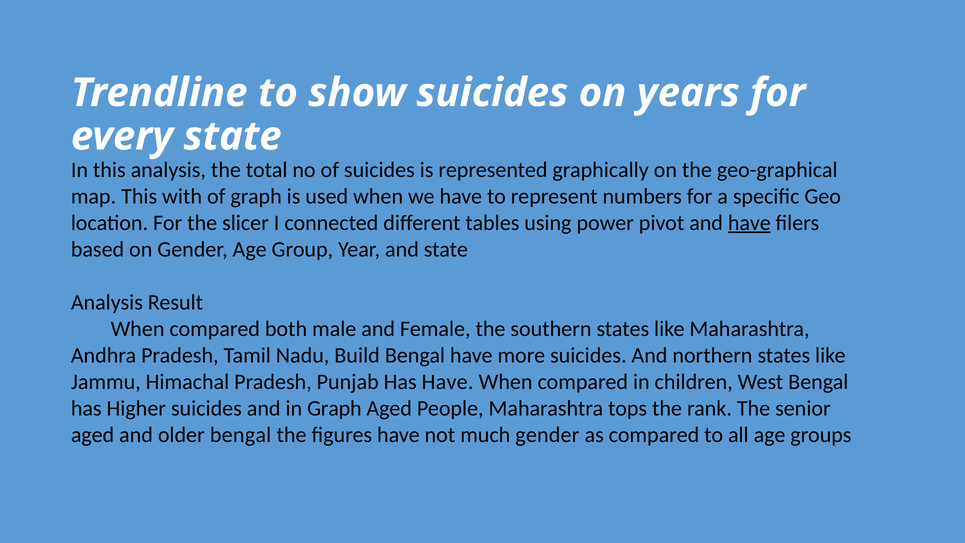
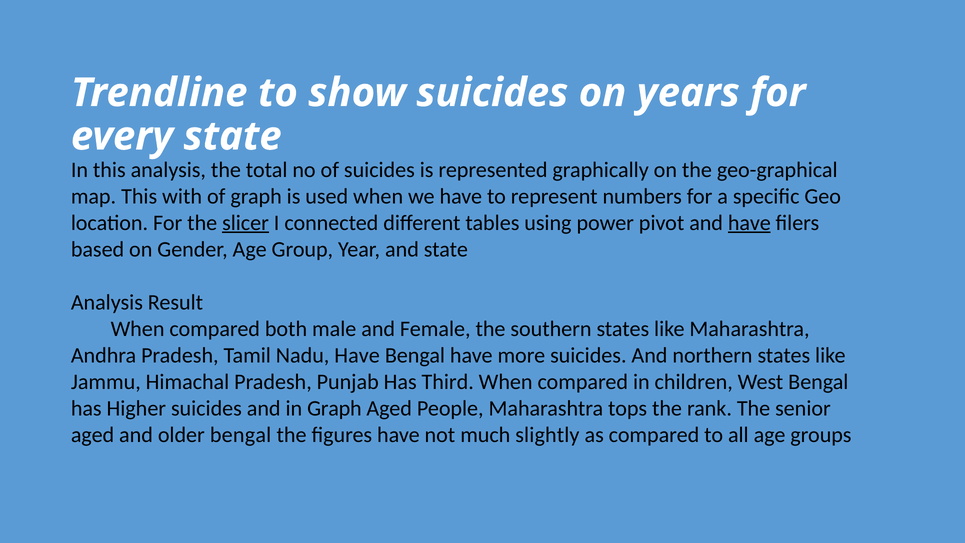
slicer underline: none -> present (246, 223)
Nadu Build: Build -> Have (357, 355)
Has Have: Have -> Third (448, 382)
much gender: gender -> slightly (547, 435)
